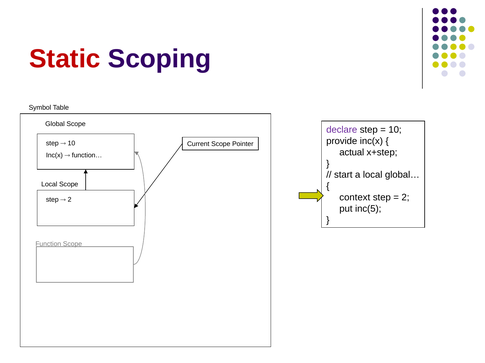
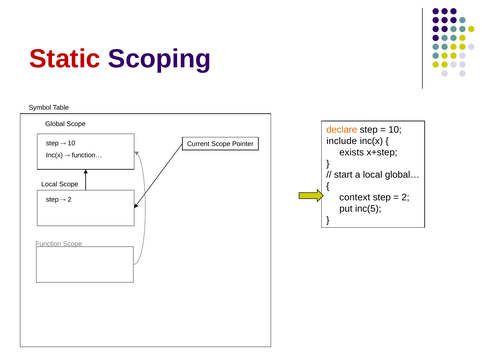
declare colour: purple -> orange (342, 130)
provide: provide -> include (342, 141)
actual: actual -> exists (352, 153)
